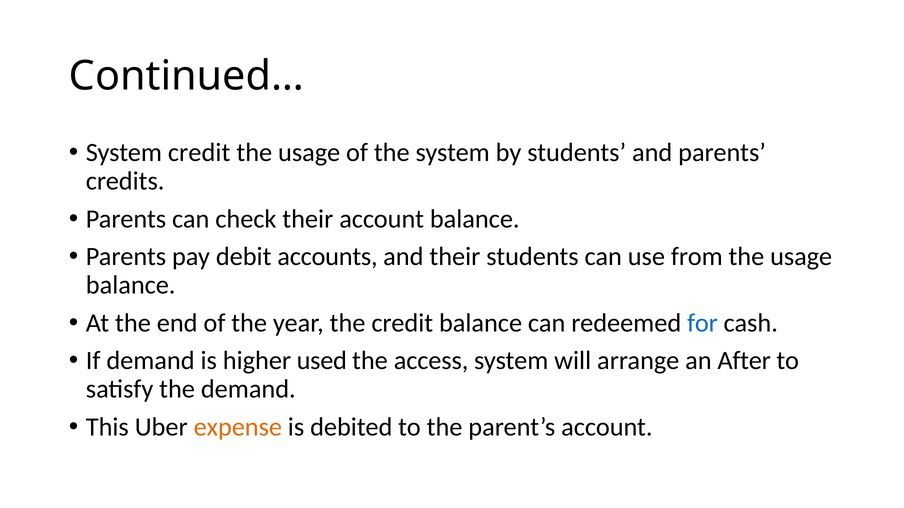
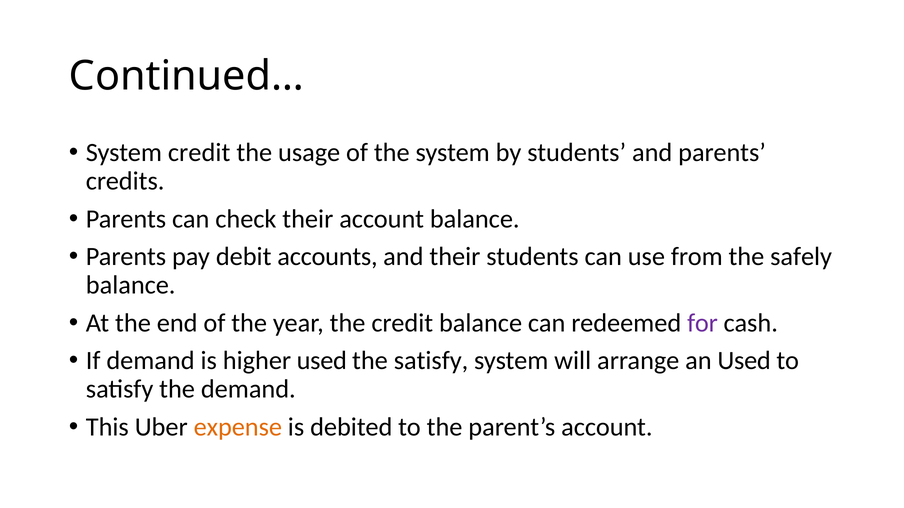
from the usage: usage -> safely (801, 257)
for colour: blue -> purple (703, 323)
the access: access -> satisfy (431, 361)
an After: After -> Used (744, 361)
